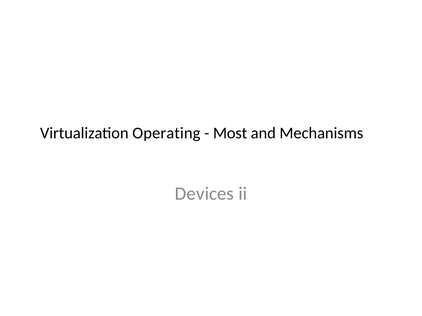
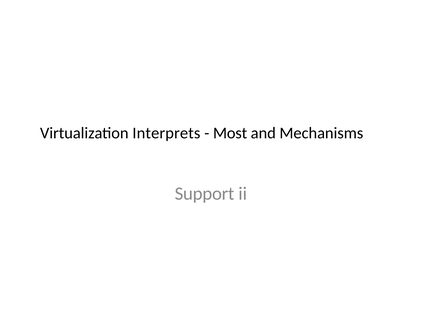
Operating: Operating -> Interprets (166, 133)
Devices: Devices -> Support (205, 194)
